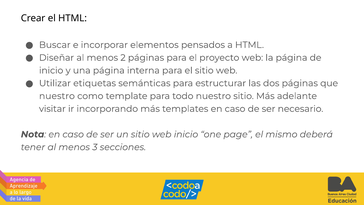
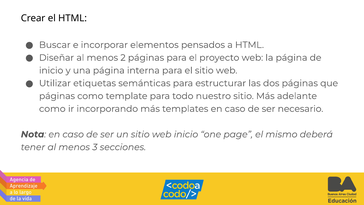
nuestro: nuestro -> páginas (57, 96)
visitar: visitar -> como (52, 109)
